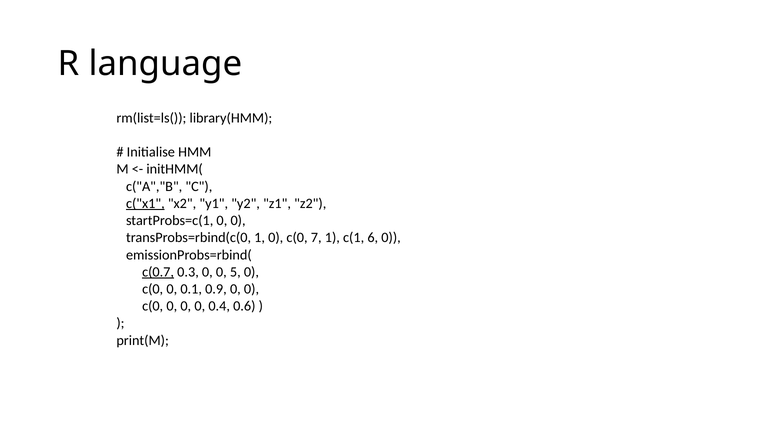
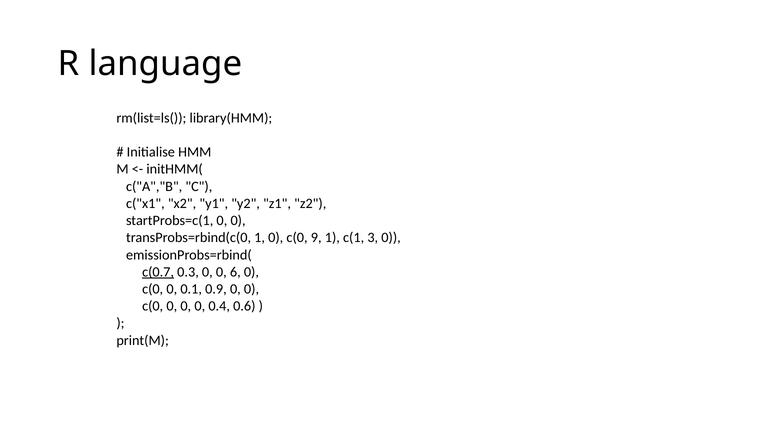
c("x1 underline: present -> none (145, 203)
7: 7 -> 9 (316, 237)
6: 6 -> 3 (373, 237)
5: 5 -> 6 (235, 272)
